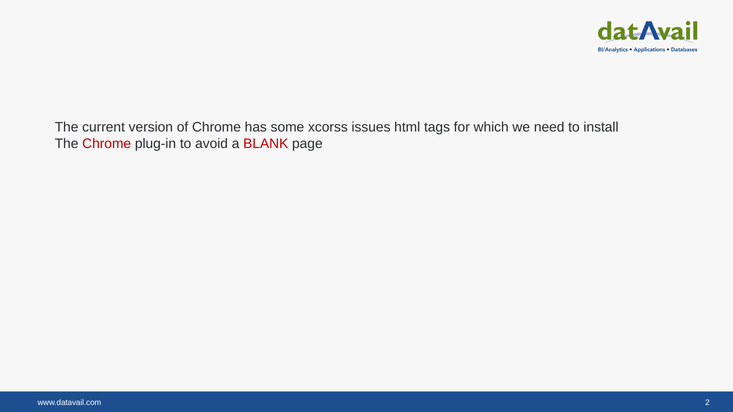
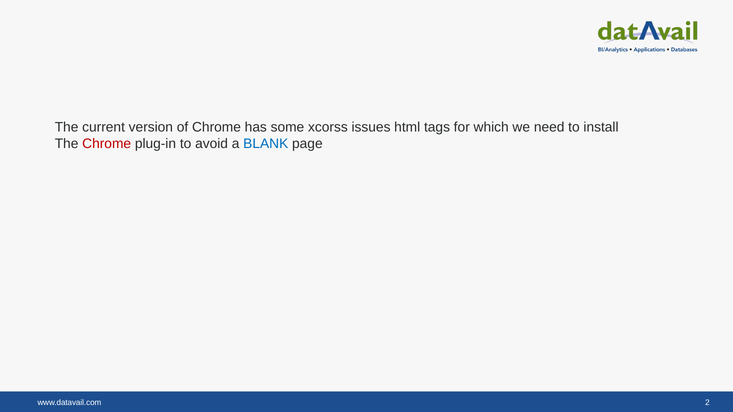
BLANK colour: red -> blue (266, 144)
